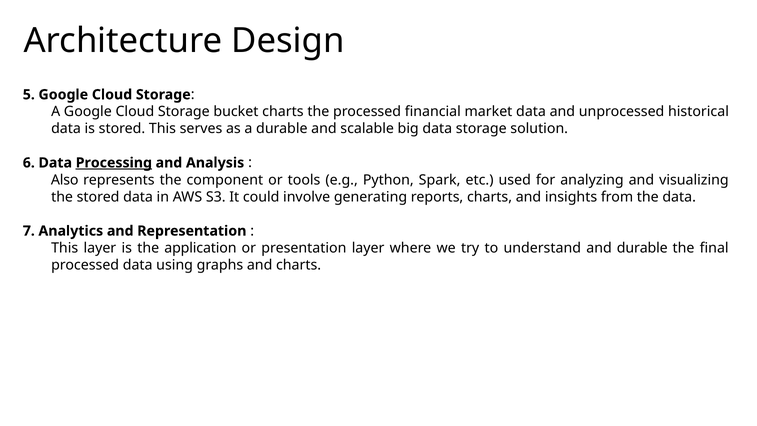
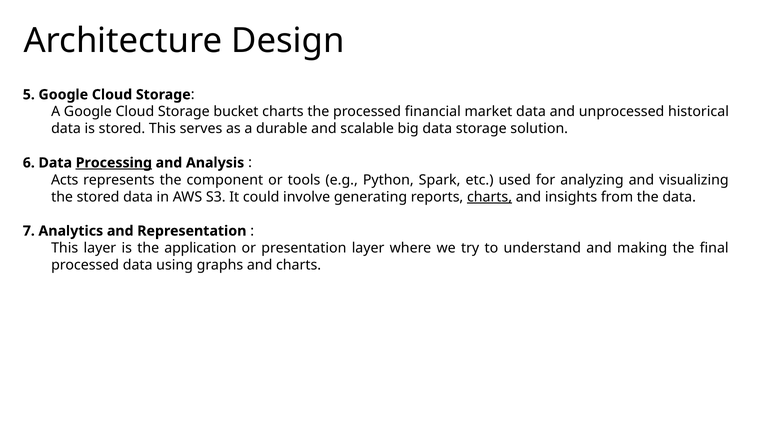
Also: Also -> Acts (65, 180)
charts underline: none -> present (490, 197)
and durable: durable -> making (642, 248)
